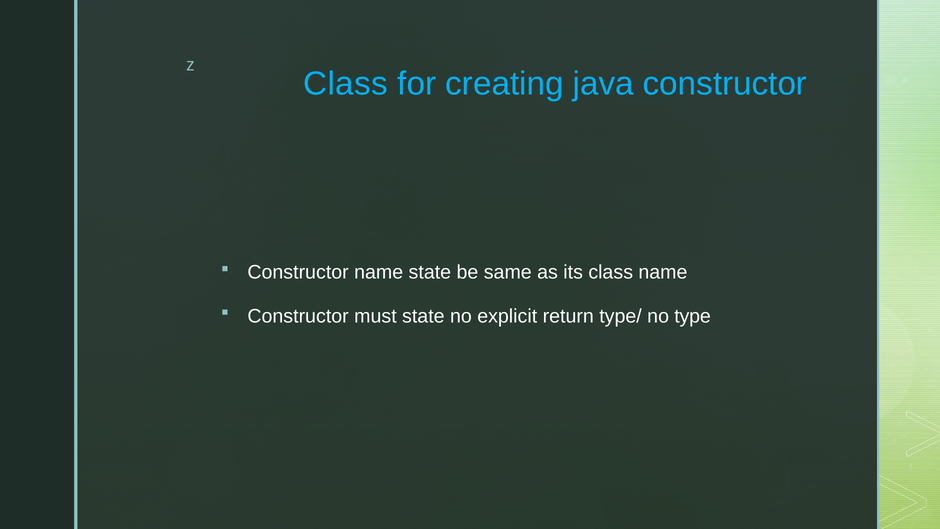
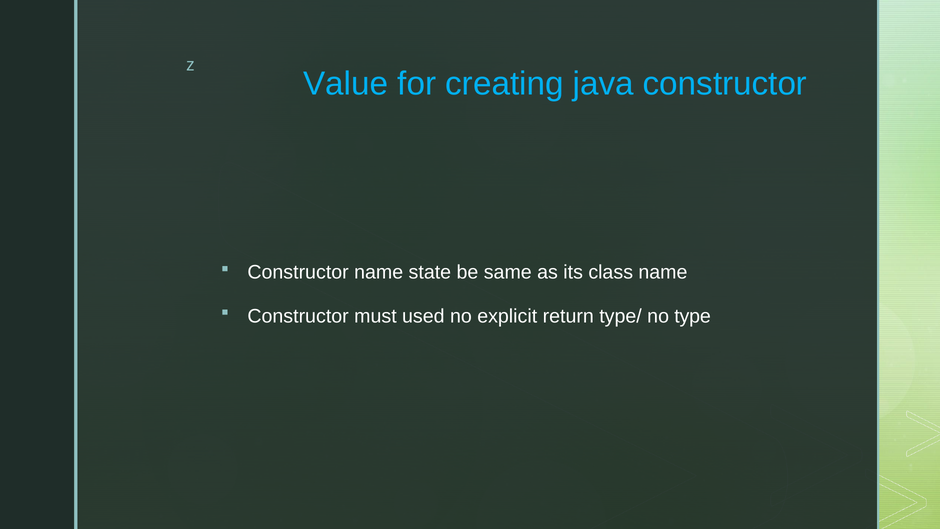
Class: Class -> Value (346, 84)
must state: state -> used (423, 316)
